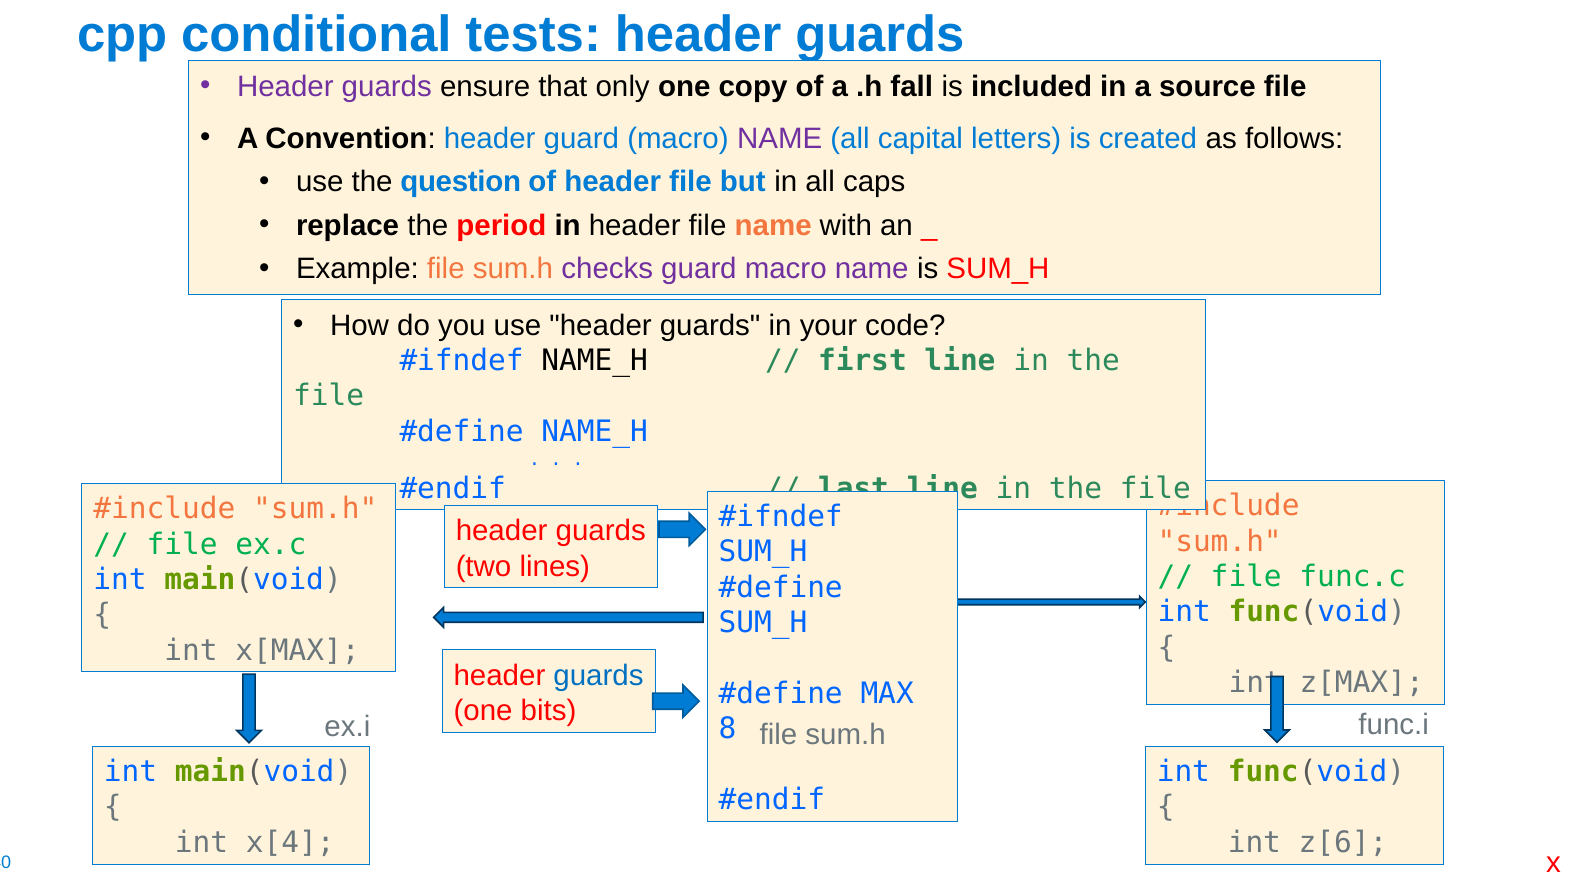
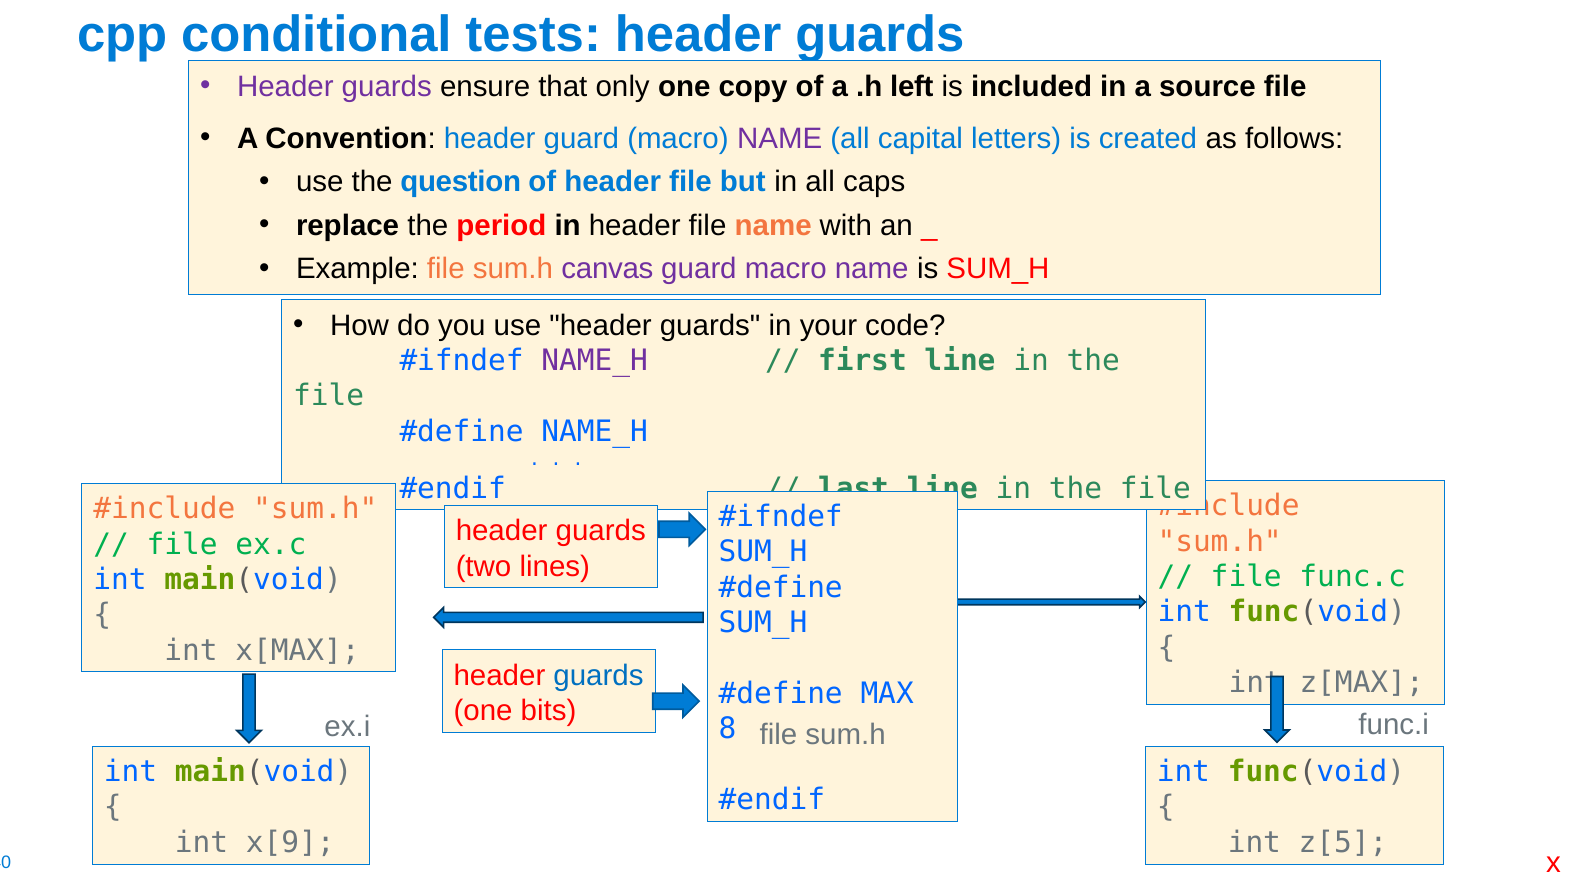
fall: fall -> left (912, 87)
checks: checks -> canvas (607, 269)
NAME_H colour: black -> purple (595, 361)
x[4: x[4 -> x[9 (290, 842)
z[6: z[6 -> z[5 (1343, 842)
